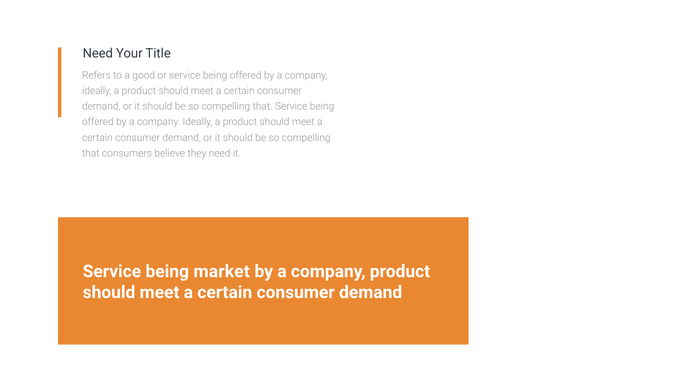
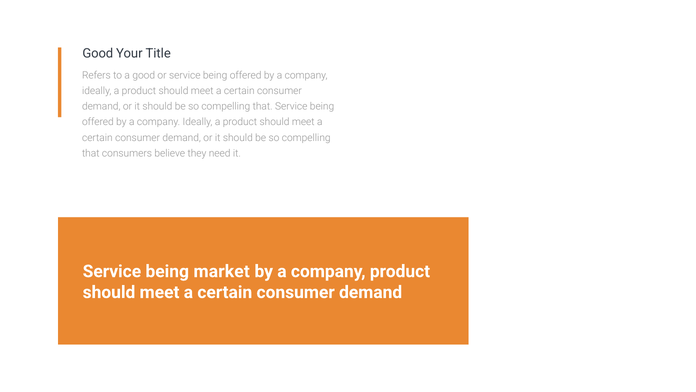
Need: Need -> Good (98, 53)
